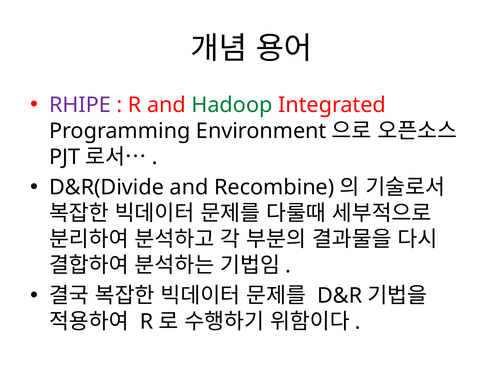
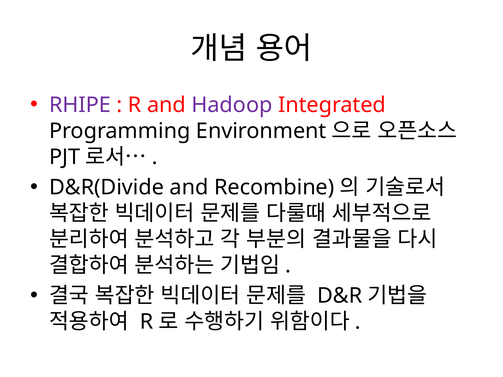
Hadoop colour: green -> purple (232, 105)
